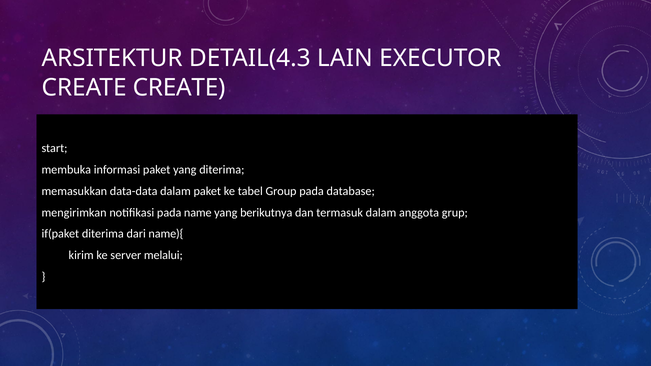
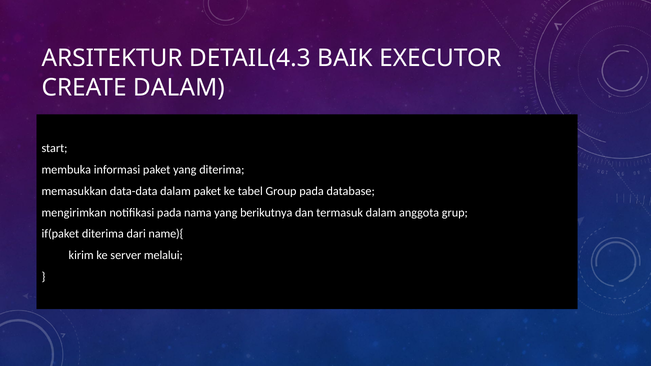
LAIN: LAIN -> BAIK (345, 58)
CREATE CREATE: CREATE -> DALAM (179, 88)
name: name -> nama (198, 213)
